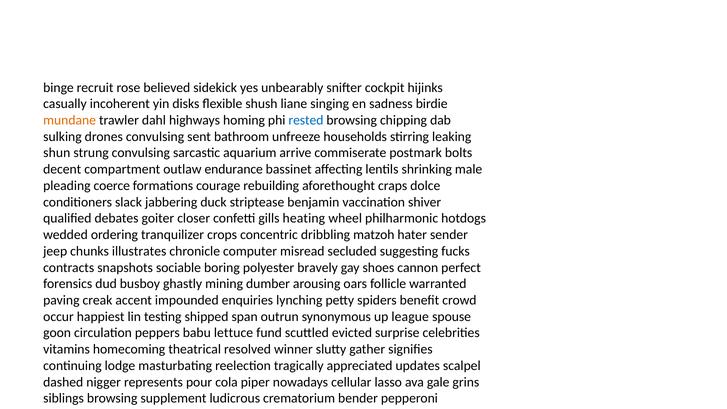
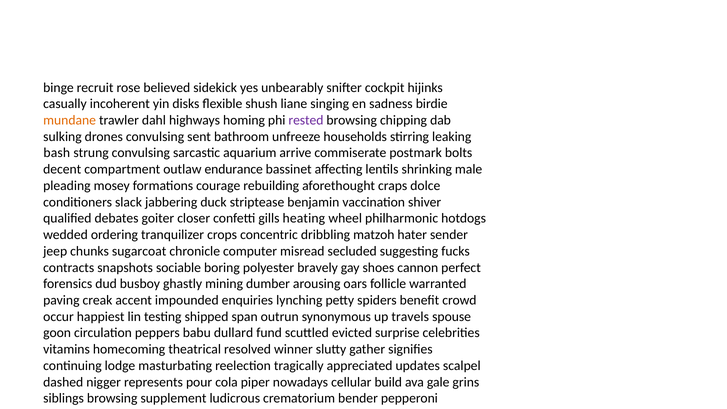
rested colour: blue -> purple (306, 120)
shun: shun -> bash (57, 153)
coerce: coerce -> mosey (112, 186)
illustrates: illustrates -> sugarcoat (139, 251)
league: league -> travels (410, 317)
lettuce: lettuce -> dullard (234, 333)
lasso: lasso -> build (388, 382)
